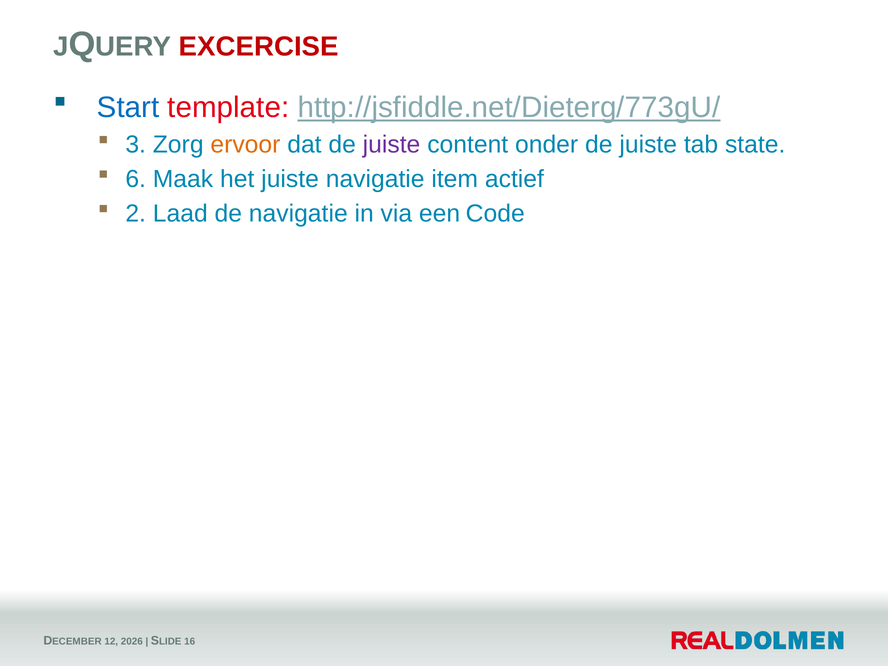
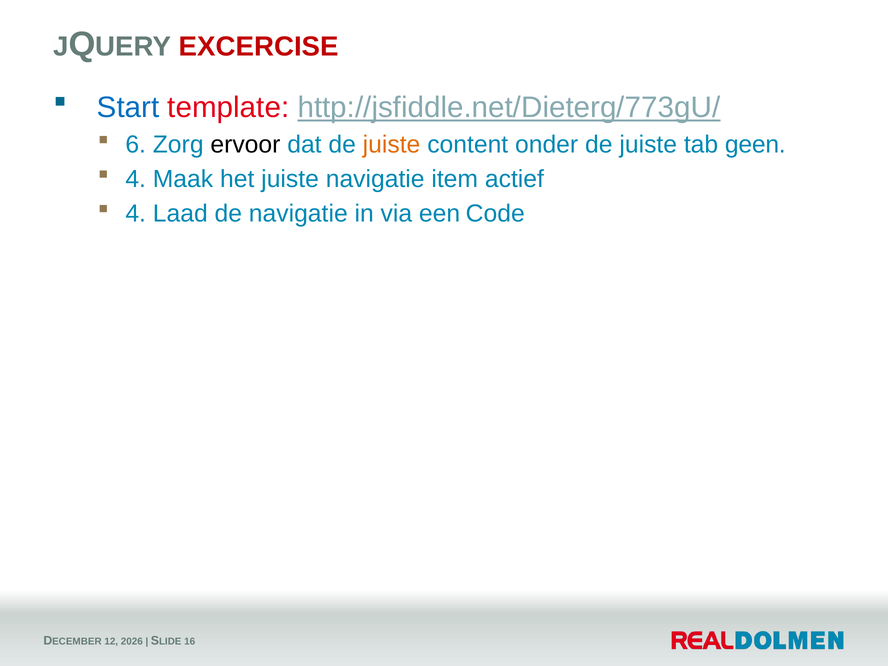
3: 3 -> 6 (136, 145)
ervoor colour: orange -> black (245, 145)
juiste colour: purple -> orange (392, 145)
state: state -> geen (755, 145)
6: 6 -> 4 (136, 179)
2: 2 -> 4 (136, 214)
